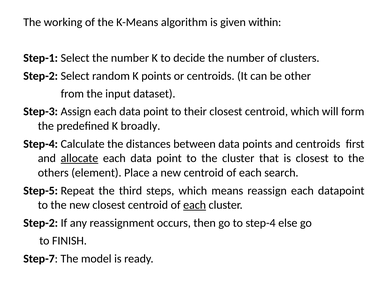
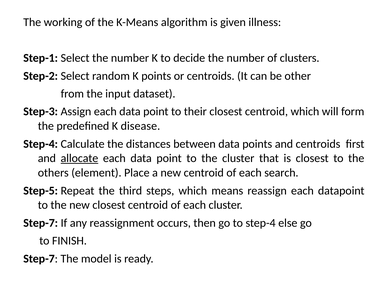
within: within -> illness (265, 22)
broadly: broadly -> disease (140, 126)
each underline: present -> none (195, 205)
Step-2: Step-2 -> Step-7 (41, 223)
